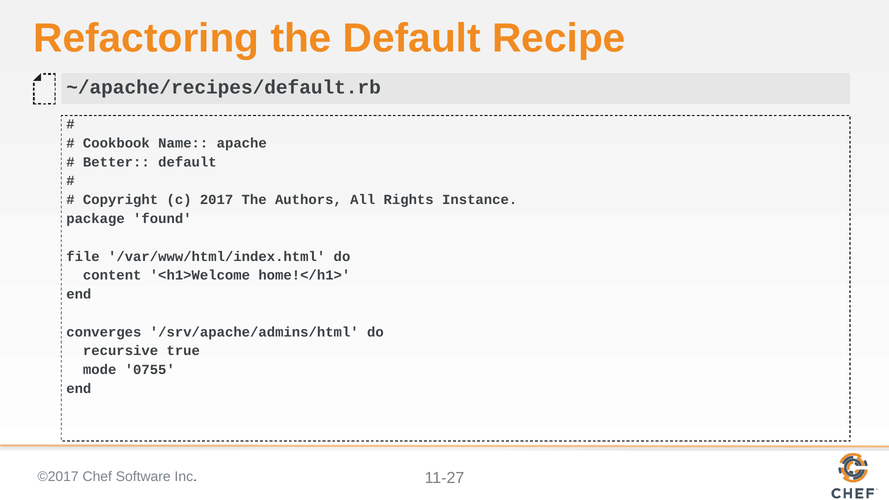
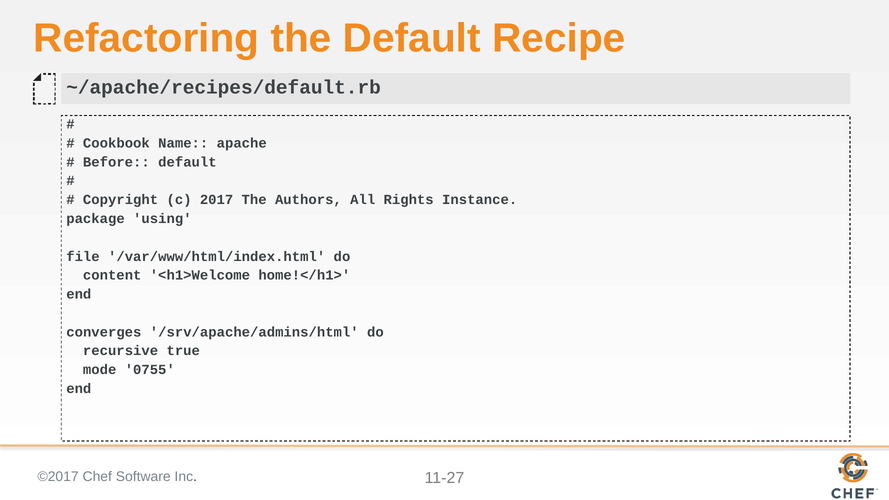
Better: Better -> Before (116, 162)
found: found -> using (162, 219)
